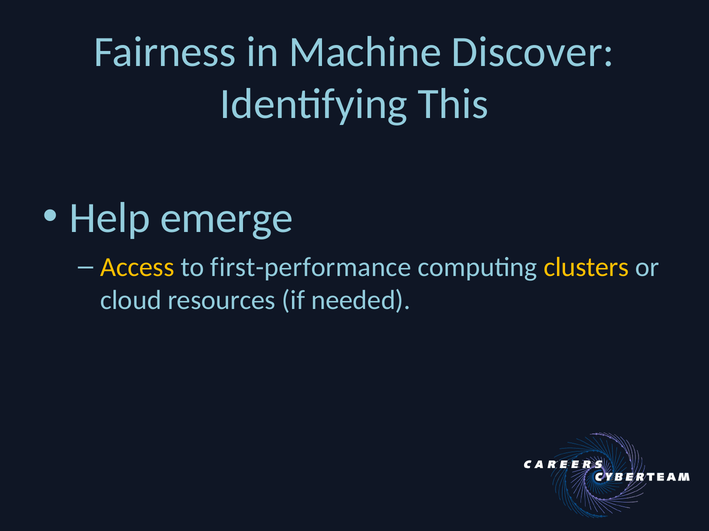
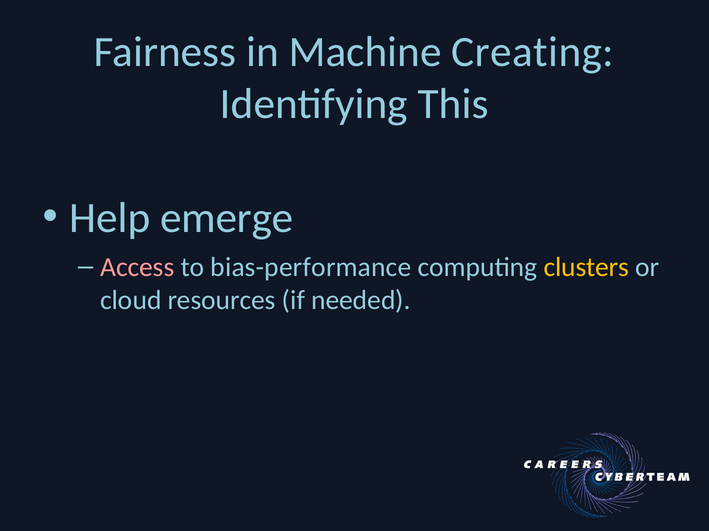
Discover: Discover -> Creating (533, 52)
Access colour: yellow -> pink (137, 268)
first-performance: first-performance -> bias-performance (311, 268)
